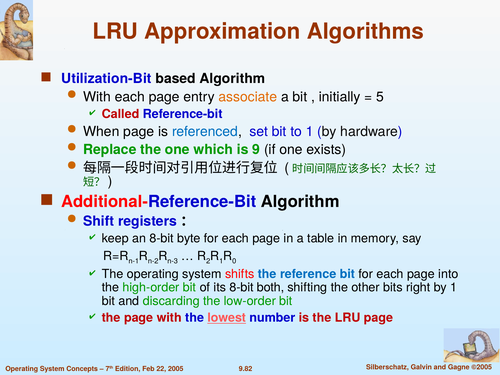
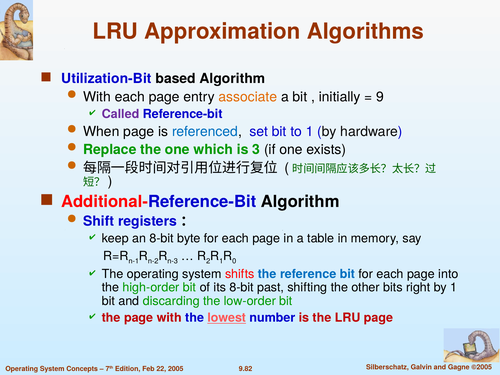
5: 5 -> 9 (380, 97)
Called colour: red -> purple (121, 114)
9: 9 -> 3 (256, 150)
both: both -> past (271, 288)
